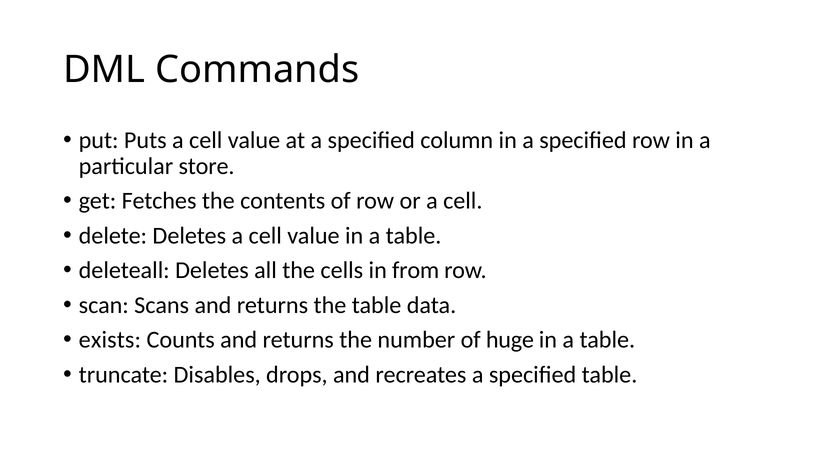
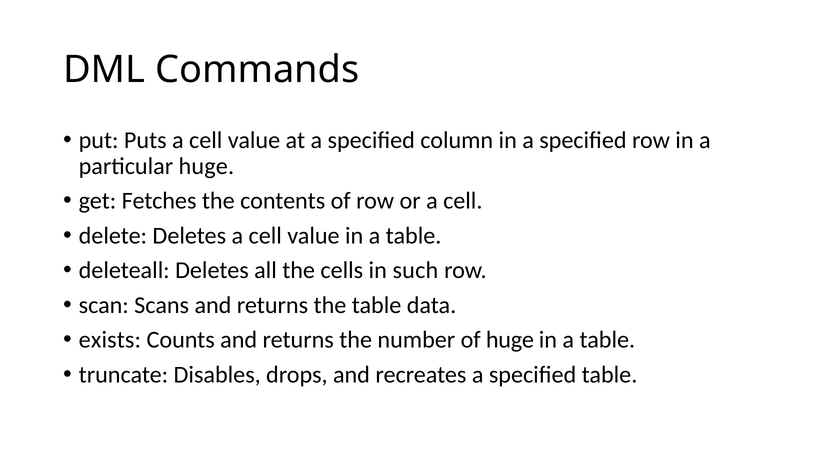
particular store: store -> huge (206, 166)
from: from -> such (415, 271)
